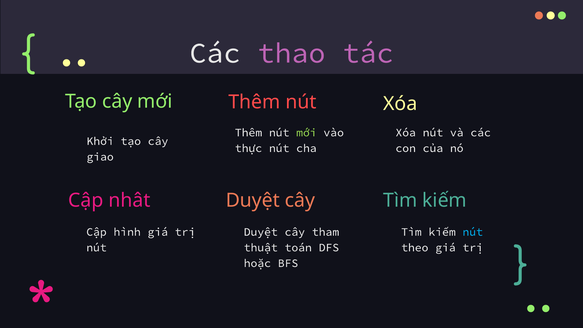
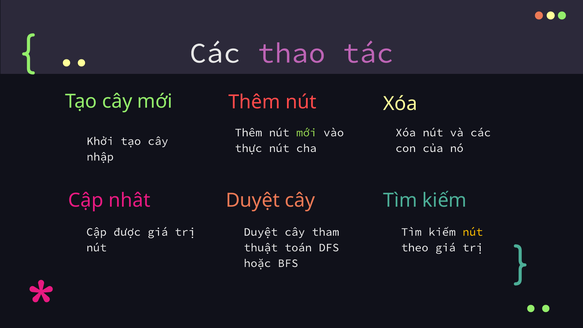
giao: giao -> nhập (100, 157)
hình: hình -> được (127, 232)
nút colour: light blue -> yellow (473, 232)
